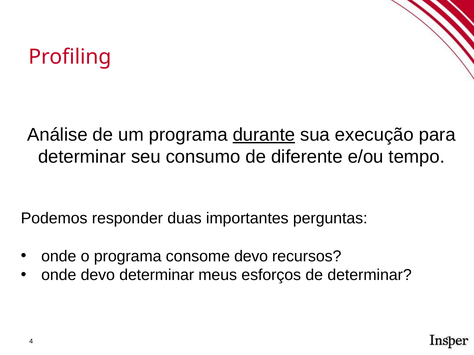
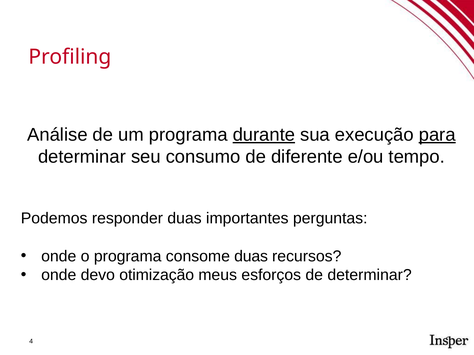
para underline: none -> present (437, 135)
consome devo: devo -> duas (251, 256)
devo determinar: determinar -> otimização (157, 275)
